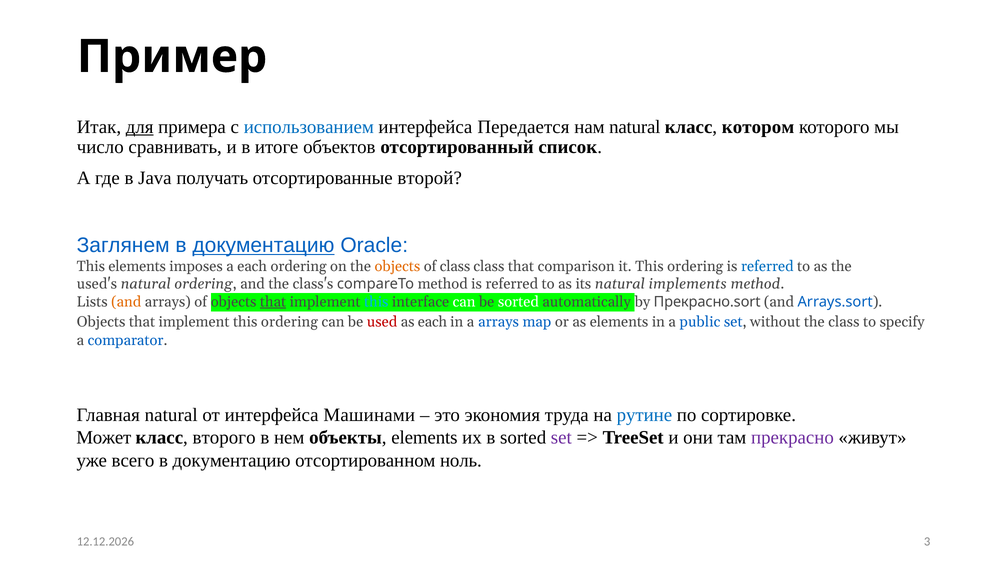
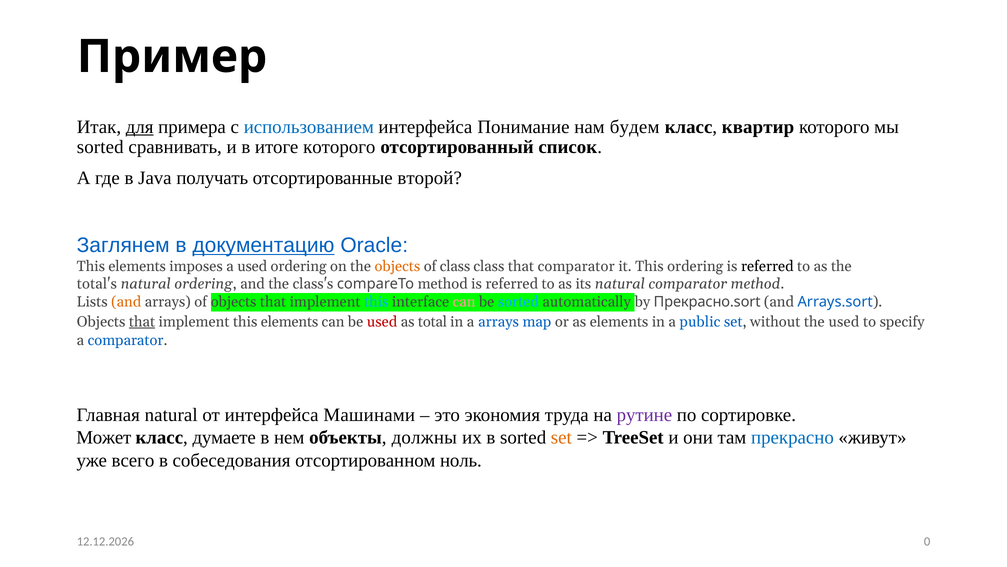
Передается: Передается -> Понимание (523, 127)
нам natural: natural -> будем (635, 127)
котором: котором -> квартир (758, 127)
число: число -> sorted (100, 147)
итоге объектов: объектов -> которого (339, 147)
a each: each -> used (252, 266)
that comparison: comparison -> comparator (576, 266)
referred colour: blue -> black (767, 266)
used's: used's -> total's (97, 284)
natural implements: implements -> comparator (688, 284)
that underline: present -> none (273, 301)
can colour: white -> pink (464, 301)
sorted colour: white -> light blue (518, 301)
that underline: none -> present (142, 321)
implement this ordering: ordering -> elements (290, 321)
as each: each -> total (432, 321)
the class: class -> used (844, 321)
рутине colour: blue -> purple (644, 415)
второго: второго -> думаете (224, 437)
объекты elements: elements -> должны (424, 437)
set colour: purple -> orange (561, 437)
прекрасно colour: purple -> blue (792, 437)
документацию: документацию -> собеседования (232, 460)
3: 3 -> 0 (927, 541)
